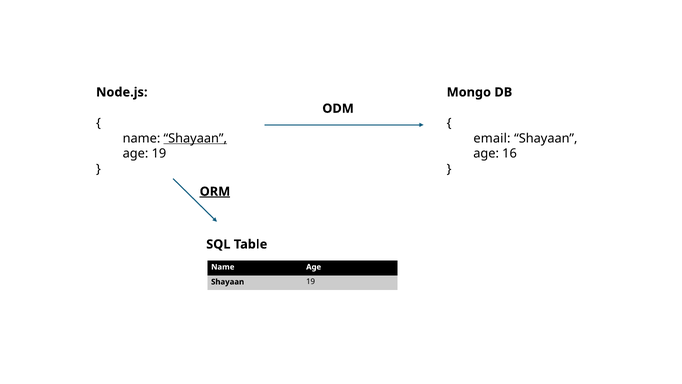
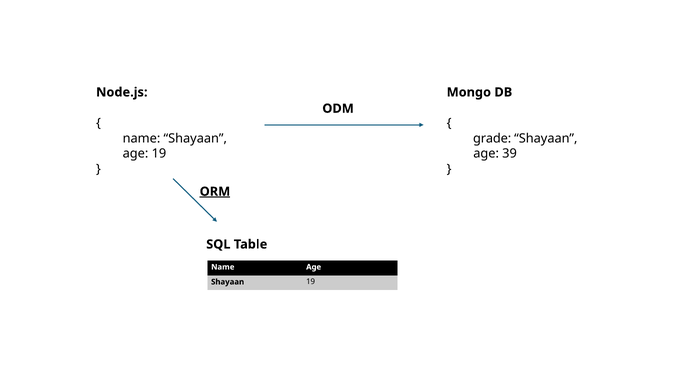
Shayaan underline: present -> none (195, 138)
email: email -> grade (492, 138)
16: 16 -> 39 (510, 154)
